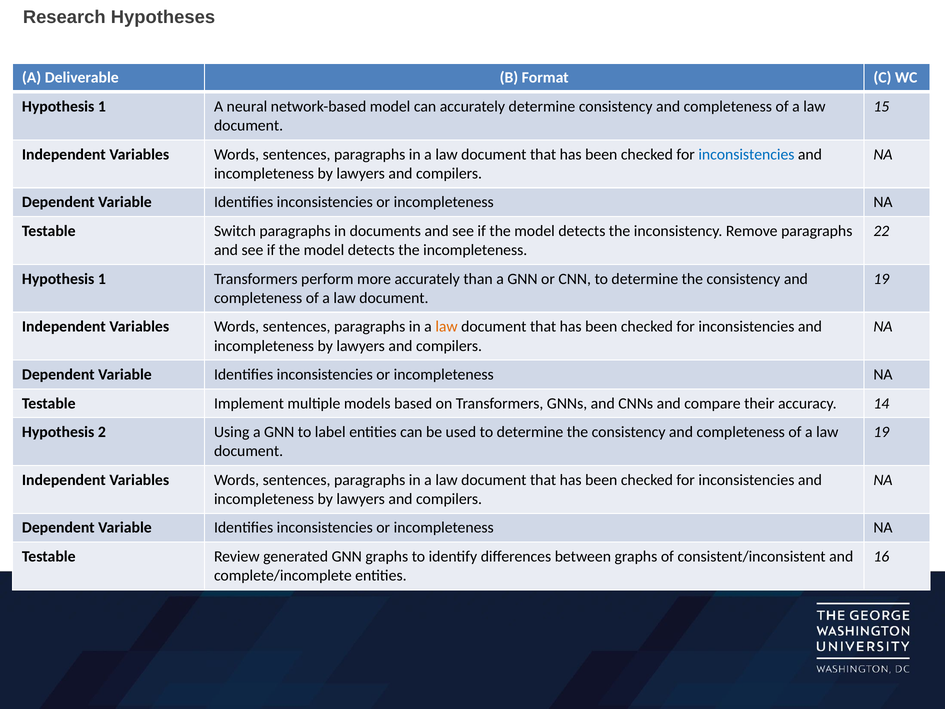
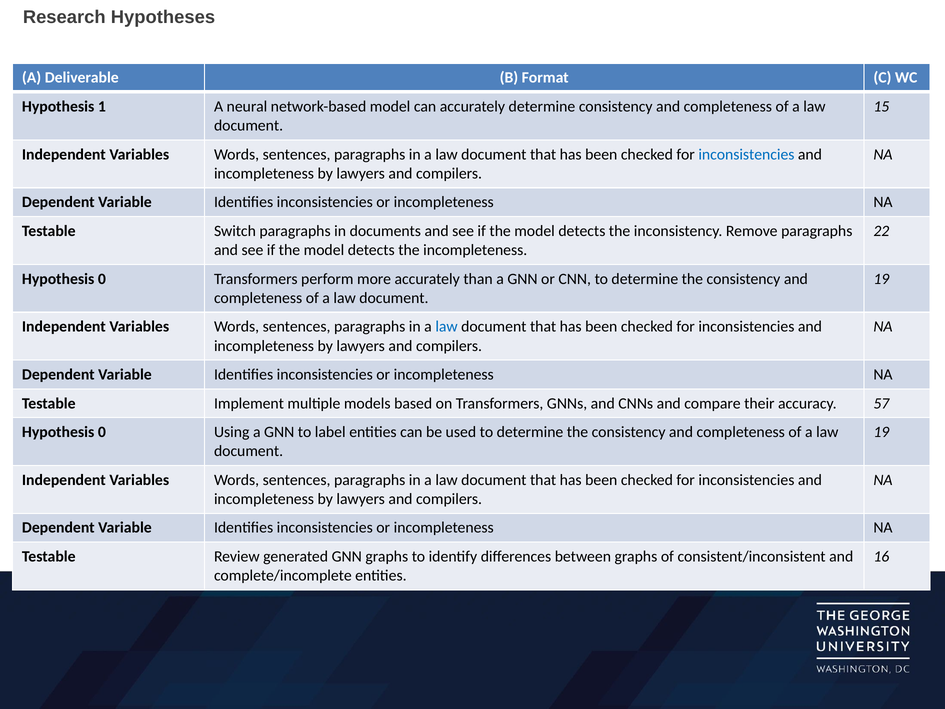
1: 1 -> 0 (102, 279)
law colour: orange -> blue (447, 327)
14: 14 -> 57 (881, 403)
2: 2 -> 0 (102, 432)
